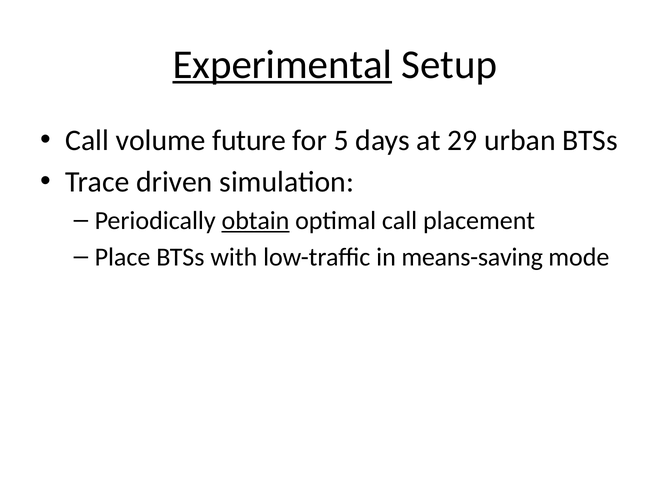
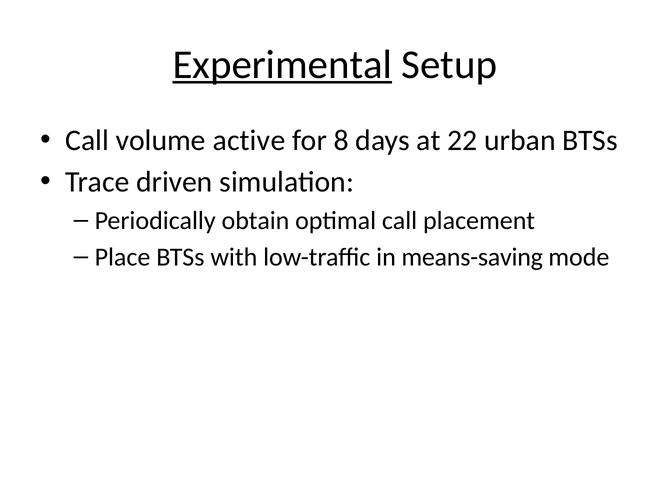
future: future -> active (249, 141)
5: 5 -> 8 (341, 141)
29: 29 -> 22 (462, 141)
obtain underline: present -> none (256, 221)
